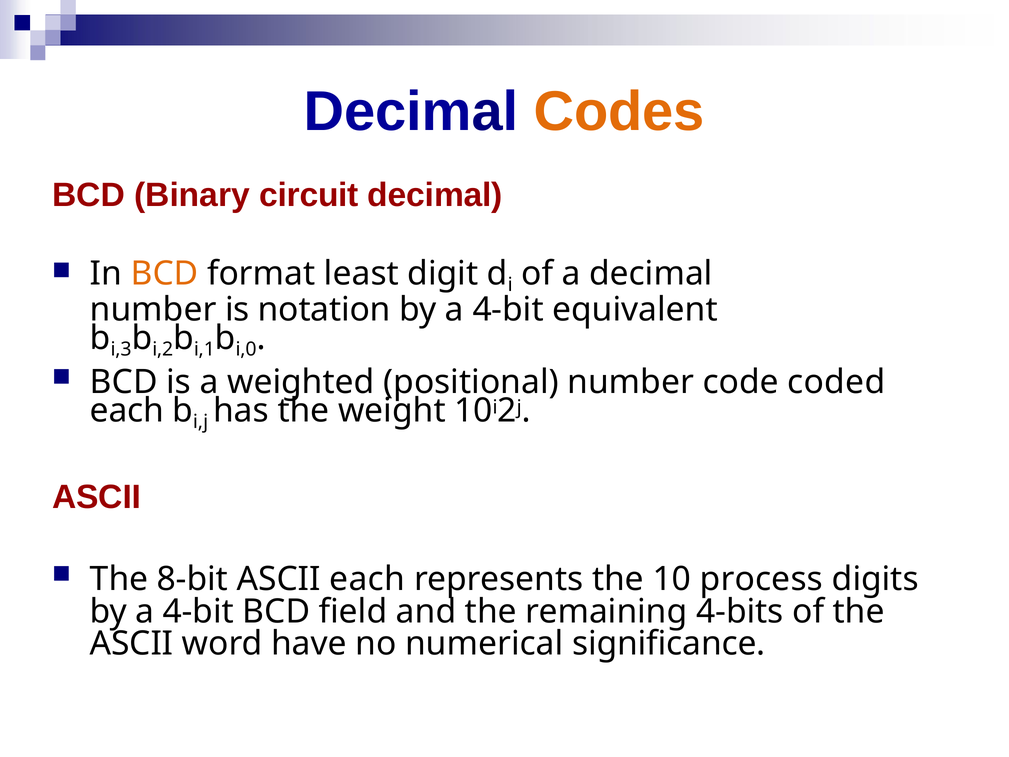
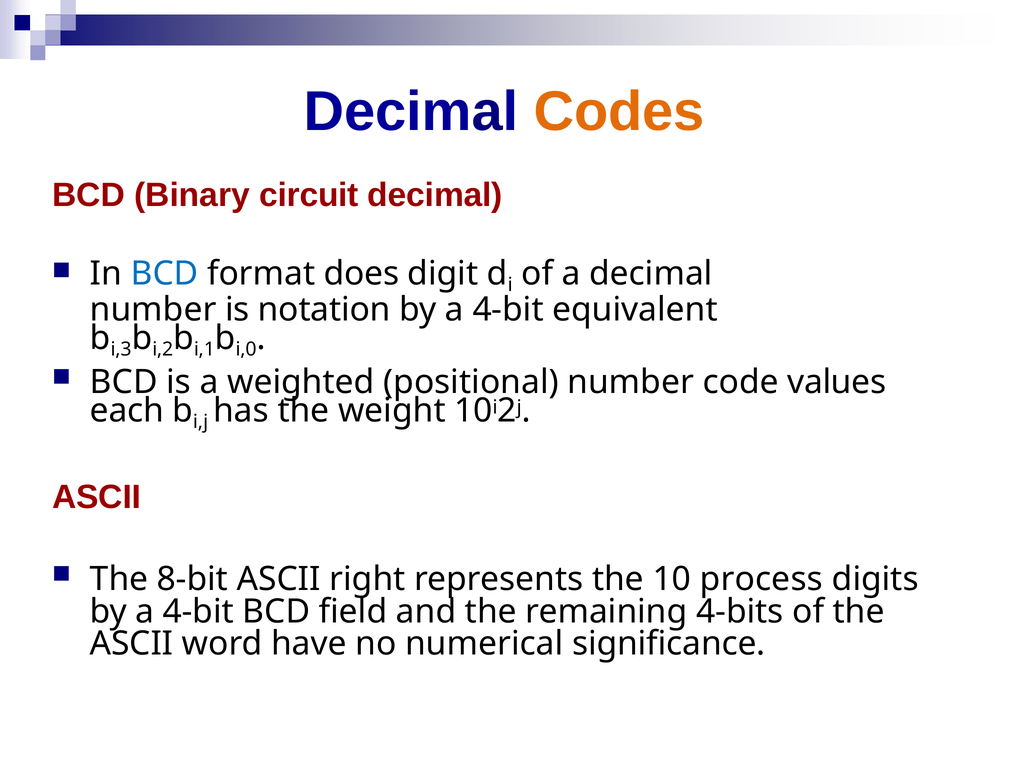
BCD colour: orange -> blue (165, 273)
least: least -> does (362, 273)
coded: coded -> values (837, 382)
ASCII each: each -> right (367, 579)
